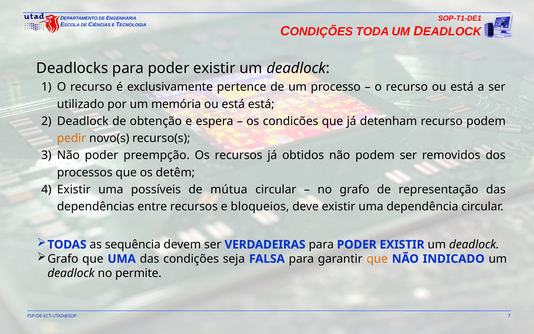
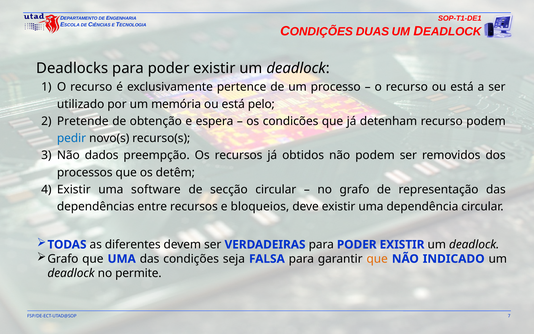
TODA: TODA -> DUAS (373, 32)
está está: está -> pelo (261, 104)
Deadlock: Deadlock -> Pretende (83, 121)
pedir colour: orange -> blue (72, 138)
Não poder: poder -> dados (102, 155)
possíveis: possíveis -> software (156, 189)
mútua: mútua -> secção (229, 189)
sequência: sequência -> diferentes (133, 244)
